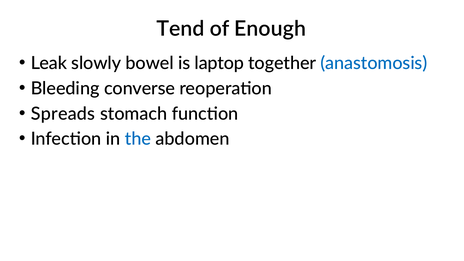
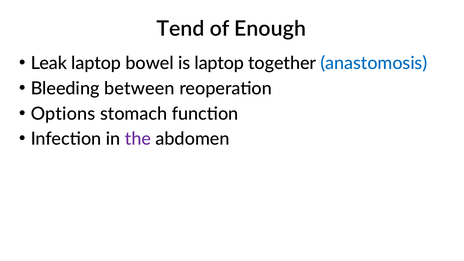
Leak slowly: slowly -> laptop (96, 63)
converse: converse -> between (139, 88)
Spreads: Spreads -> Options (63, 114)
the colour: blue -> purple (138, 139)
